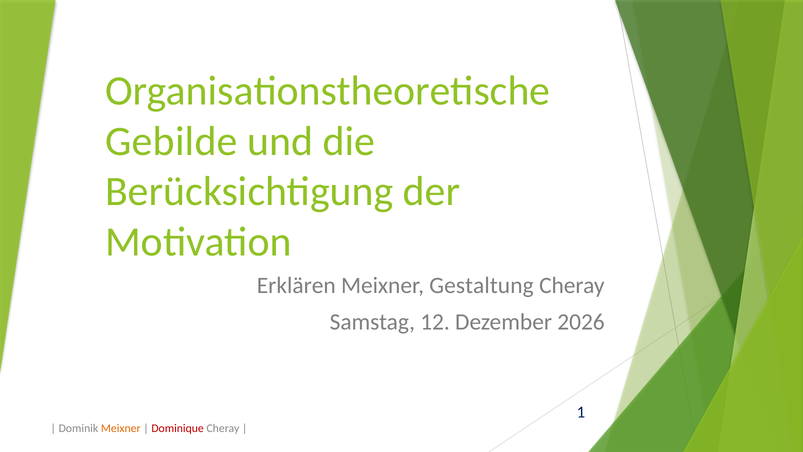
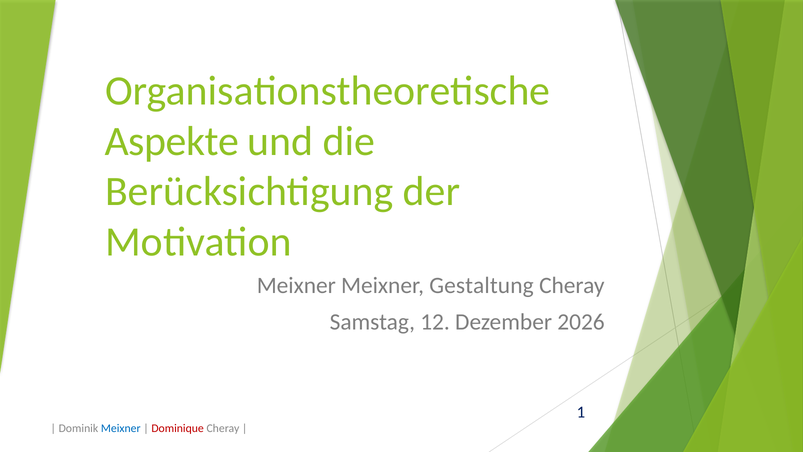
Gebilde: Gebilde -> Aspekte (172, 141)
Erklären: Erklären -> Meixner (296, 285)
Meixner colour: orange -> blue (121, 428)
